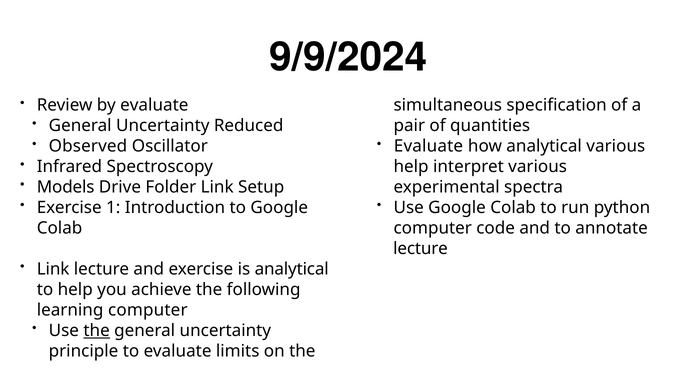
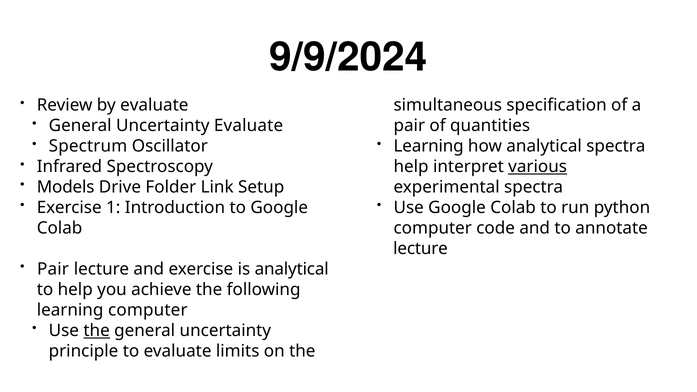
Uncertainty Reduced: Reduced -> Evaluate (249, 126)
Observed: Observed -> Spectrum (88, 146)
Evaluate: Evaluate -> Learning (429, 146)
analytical various: various -> spectra (616, 146)
various underline: none -> present (538, 167)
Link: Link -> Pair (53, 269)
